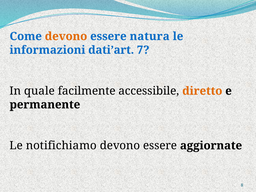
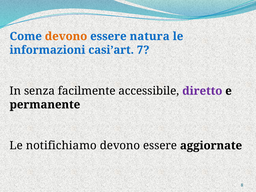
dati’art: dati’art -> casi’art (111, 50)
quale: quale -> senza (39, 91)
diretto colour: orange -> purple (202, 91)
